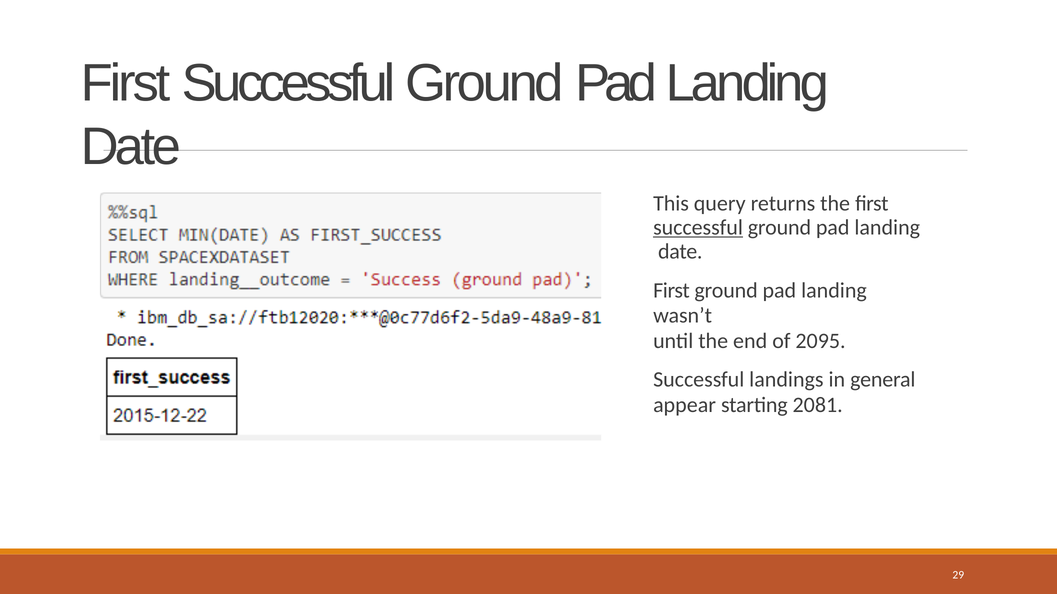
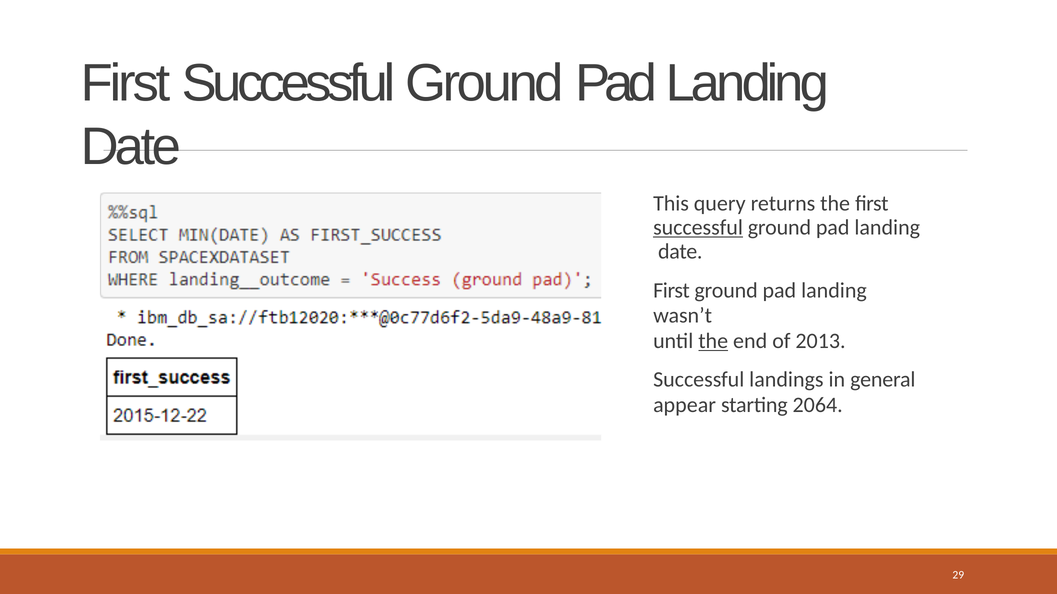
the underline: none -> present (713, 341)
2095: 2095 -> 2013 (821, 341)
2081: 2081 -> 2064 (818, 405)
